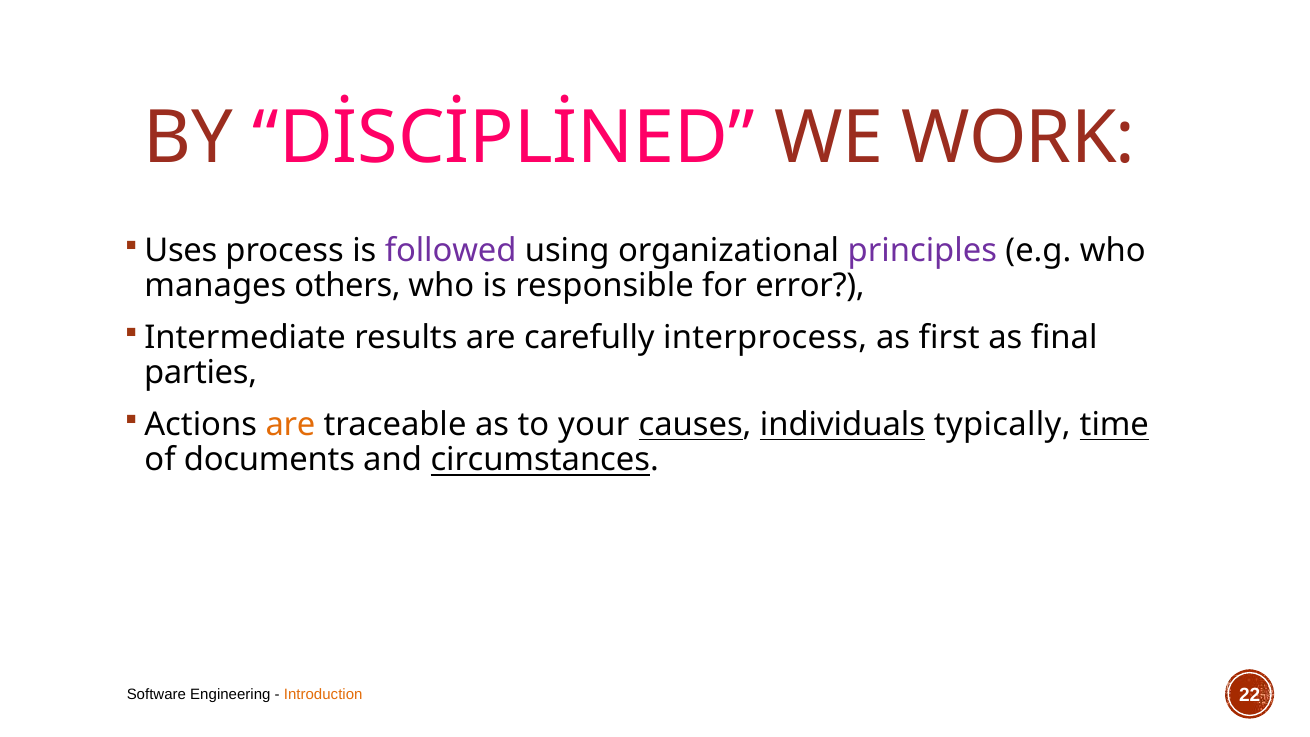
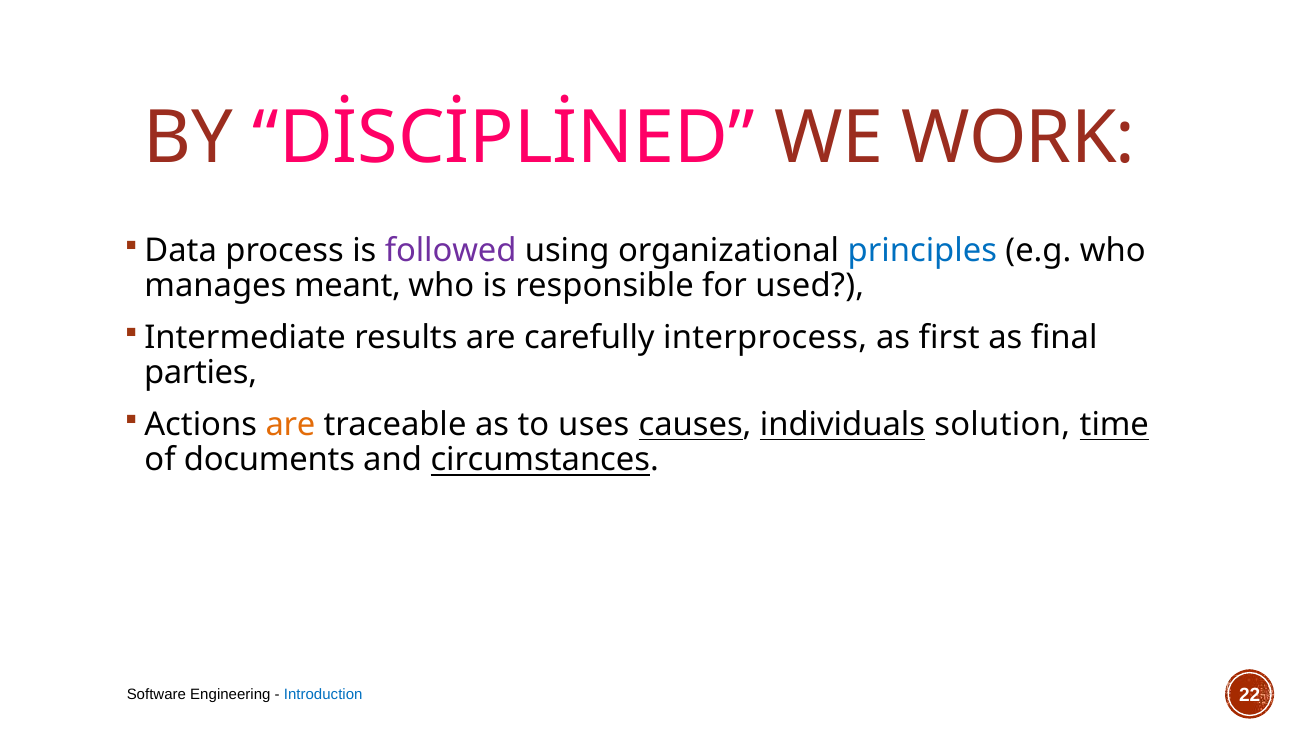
Uses: Uses -> Data (181, 250)
principles colour: purple -> blue (922, 250)
others: others -> meant (348, 286)
error: error -> used (810, 286)
your: your -> uses (594, 425)
typically: typically -> solution (1002, 425)
Introduction colour: orange -> blue (323, 695)
